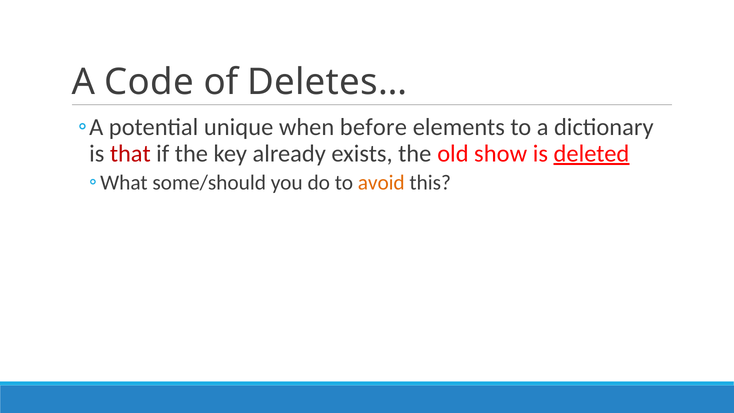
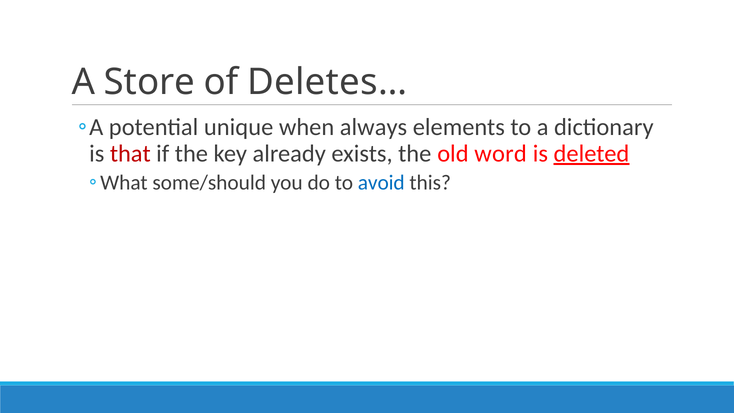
Code: Code -> Store (149, 82)
before: before -> always (374, 127)
show: show -> word (501, 153)
avoid colour: orange -> blue (381, 183)
